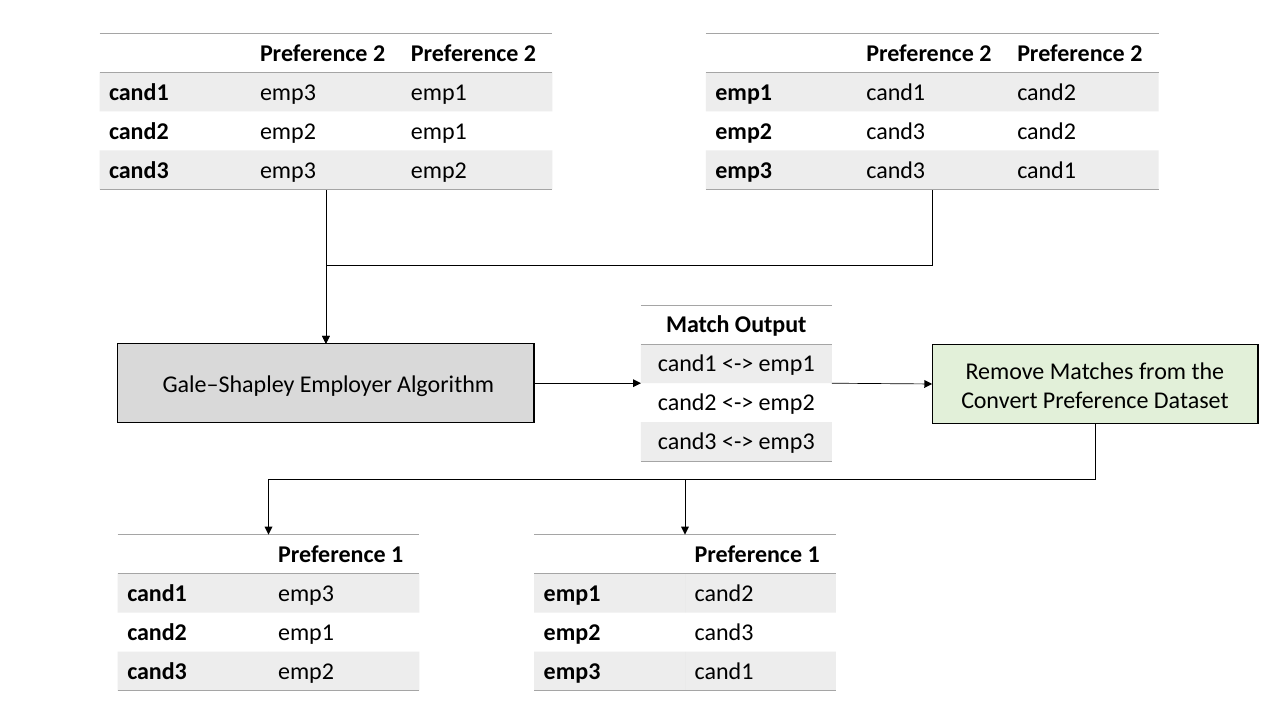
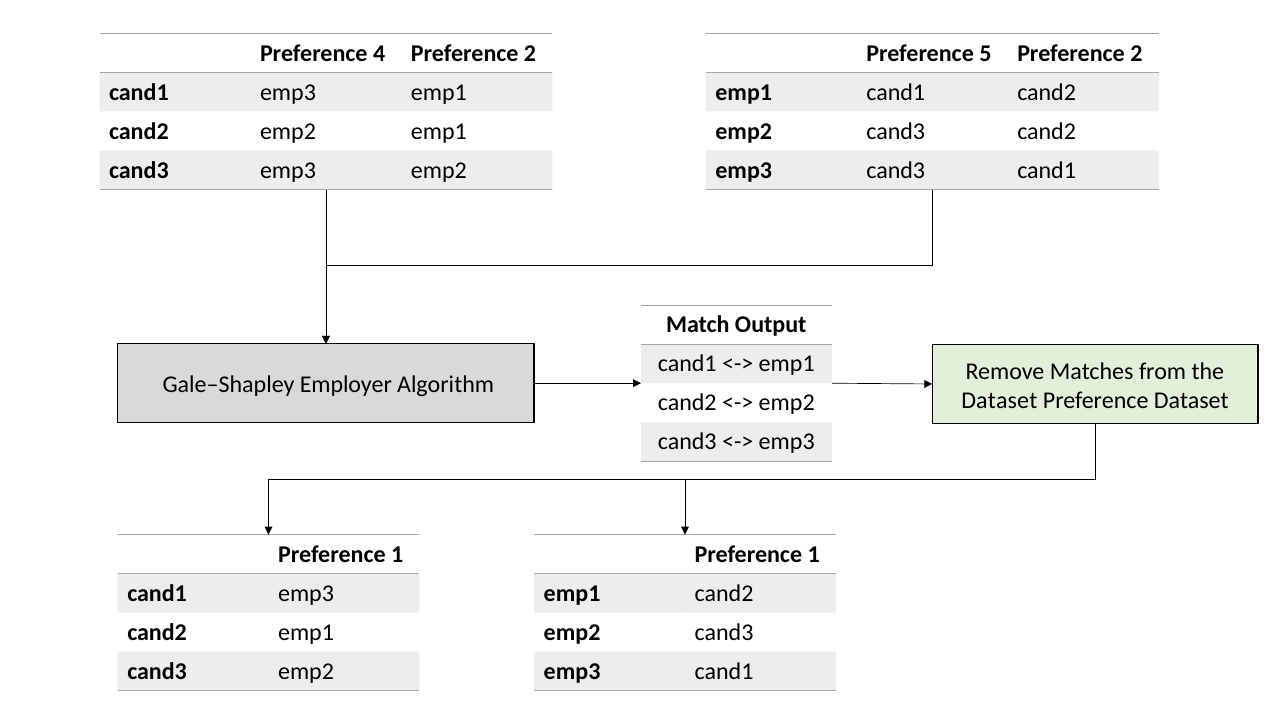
2: 2 -> 4 (379, 53)
2: 2 -> 5 (985, 53)
Convert: Convert -> Dataset (999, 400)
